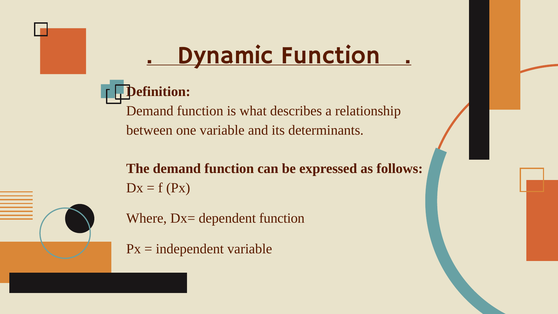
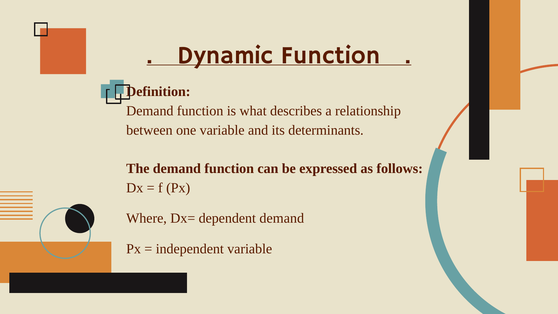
dependent function: function -> demand (282, 218)
